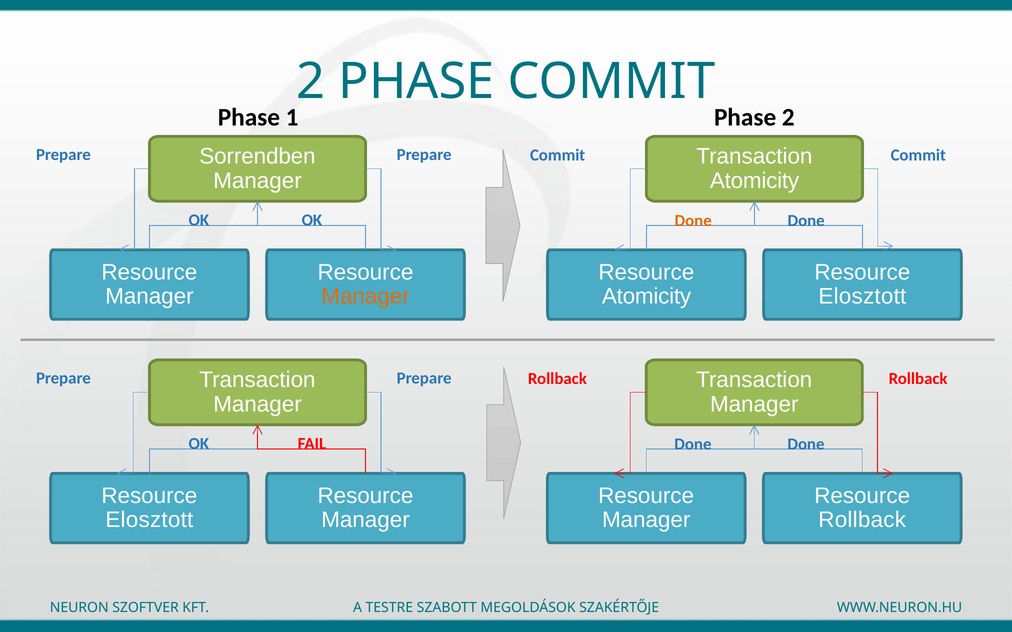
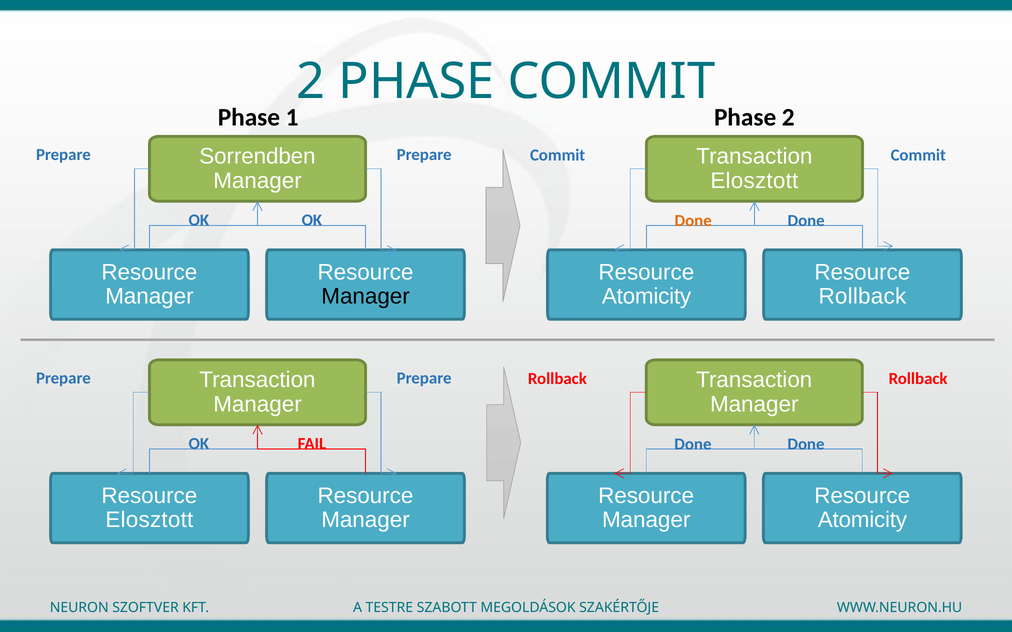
Atomicity: Atomicity -> Elosztott (754, 181)
Manager colour: orange -> black (366, 297)
Elosztott: Elosztott -> Rollback (862, 297)
Rollback: Rollback -> Atomicity (862, 520)
